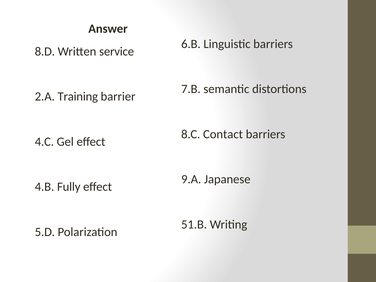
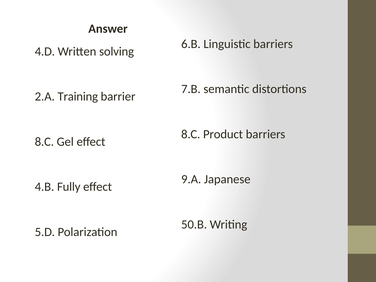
8.D: 8.D -> 4.D (45, 51)
service: service -> solving (117, 51)
Contact: Contact -> Product (223, 134)
4.C: 4.C -> 8.C (44, 142)
51.B: 51.B -> 50.B (194, 224)
